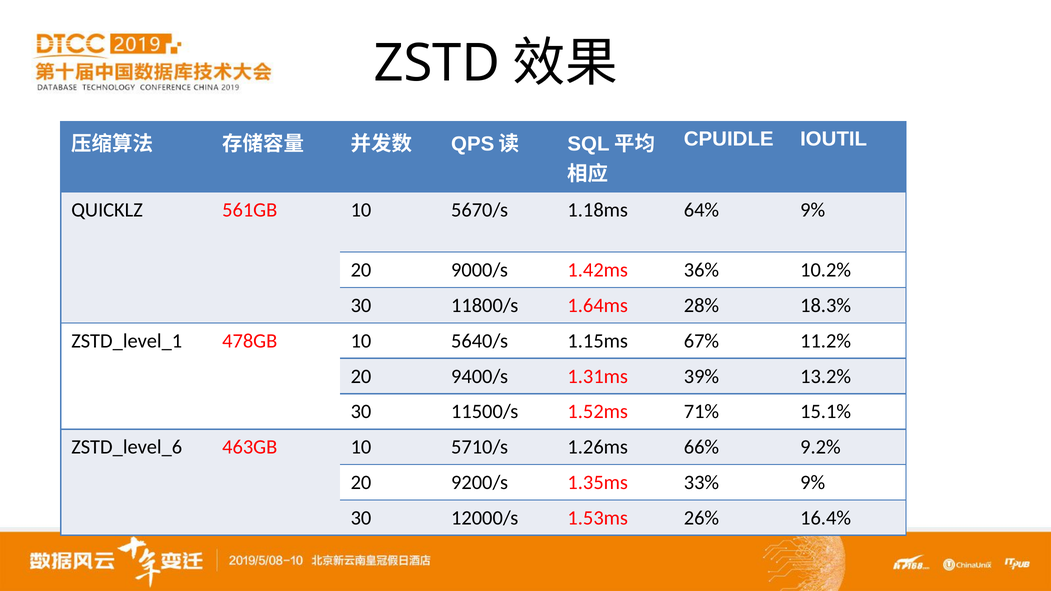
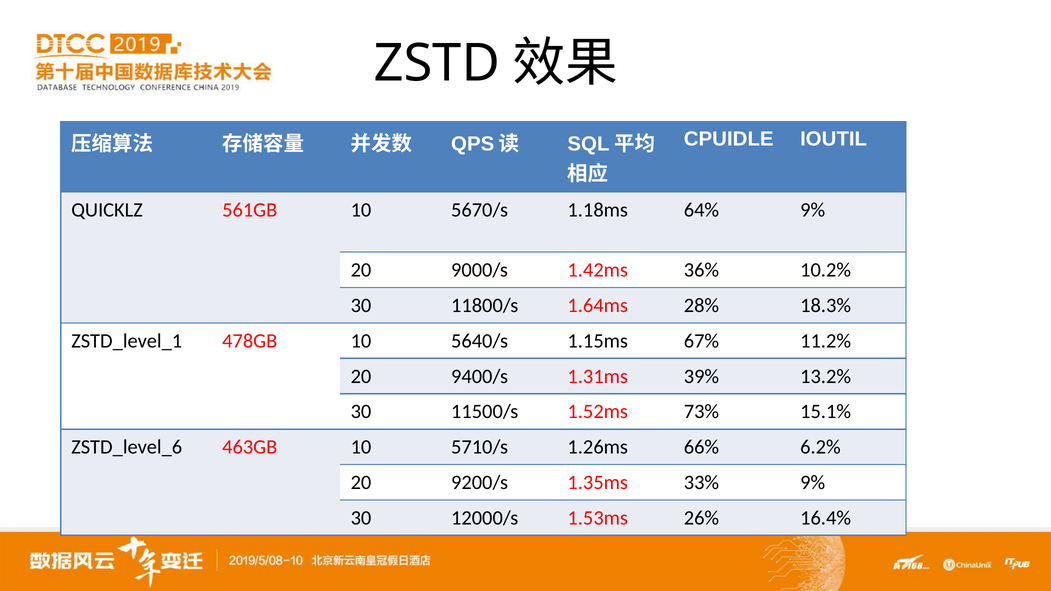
71%: 71% -> 73% (701, 412)
9.2%: 9.2% -> 6.2% (820, 447)
